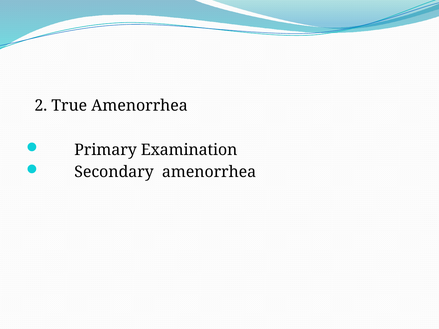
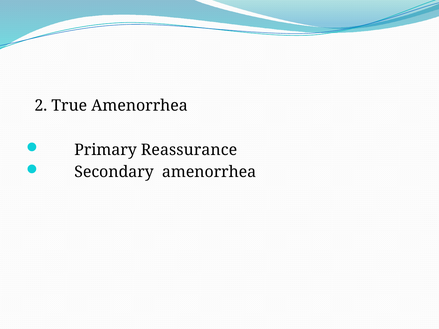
Examination: Examination -> Reassurance (189, 150)
